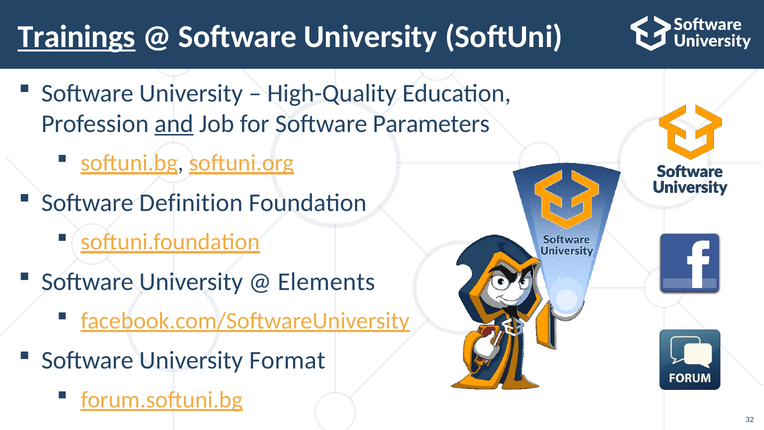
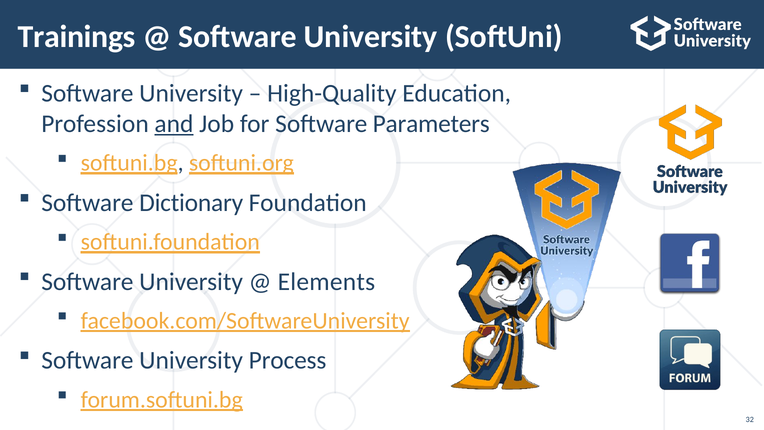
Trainings underline: present -> none (77, 37)
Definition: Definition -> Dictionary (191, 203)
Format: Format -> Process (288, 360)
